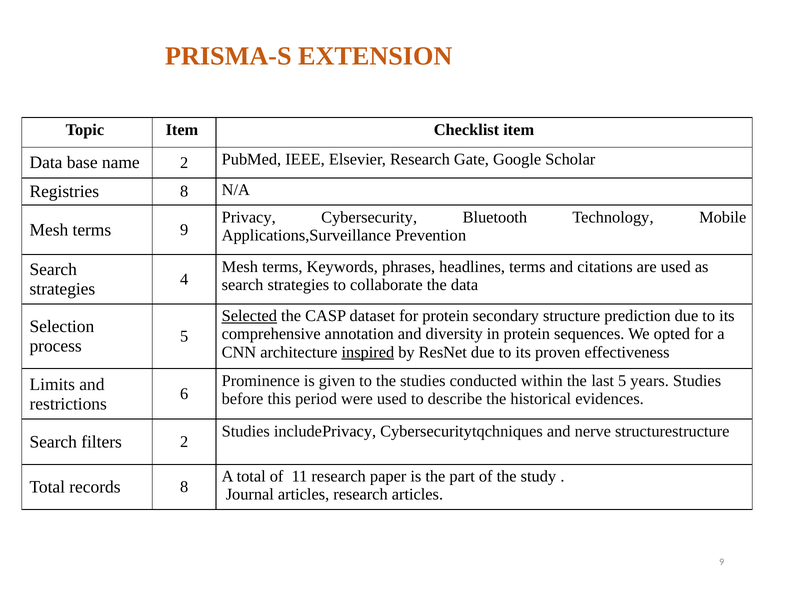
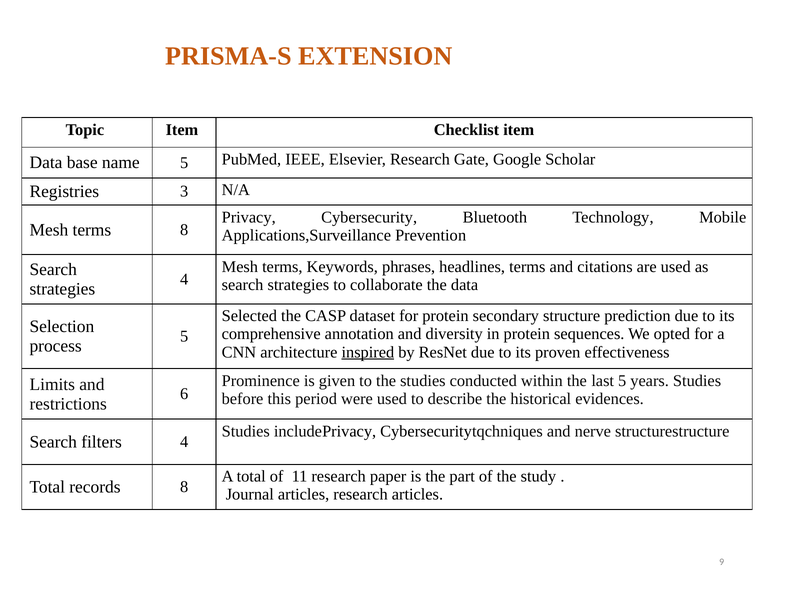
name 2: 2 -> 5 (184, 163)
Registries 8: 8 -> 3 (184, 192)
terms 9: 9 -> 8 (184, 230)
Selected underline: present -> none (249, 316)
filters 2: 2 -> 4 (184, 442)
